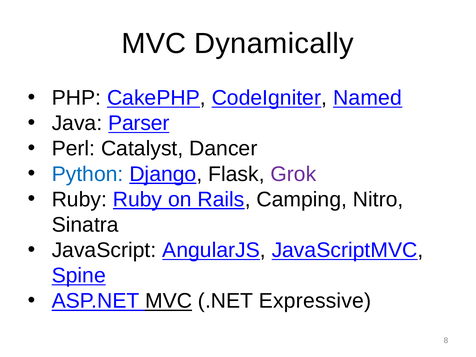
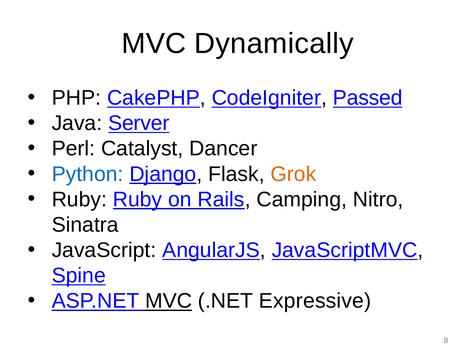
Named: Named -> Passed (368, 98)
Parser: Parser -> Server (139, 123)
Grok colour: purple -> orange (293, 174)
